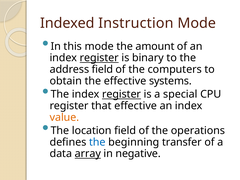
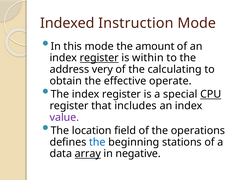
binary: binary -> within (148, 58)
address field: field -> very (102, 69)
computers: computers -> calculating (175, 69)
systems: systems -> operate (170, 81)
register underline: present -> none (122, 94)
CPU underline: none -> present (211, 94)
that effective: effective -> includes (136, 106)
value colour: orange -> purple (64, 117)
transfer: transfer -> stations (182, 142)
